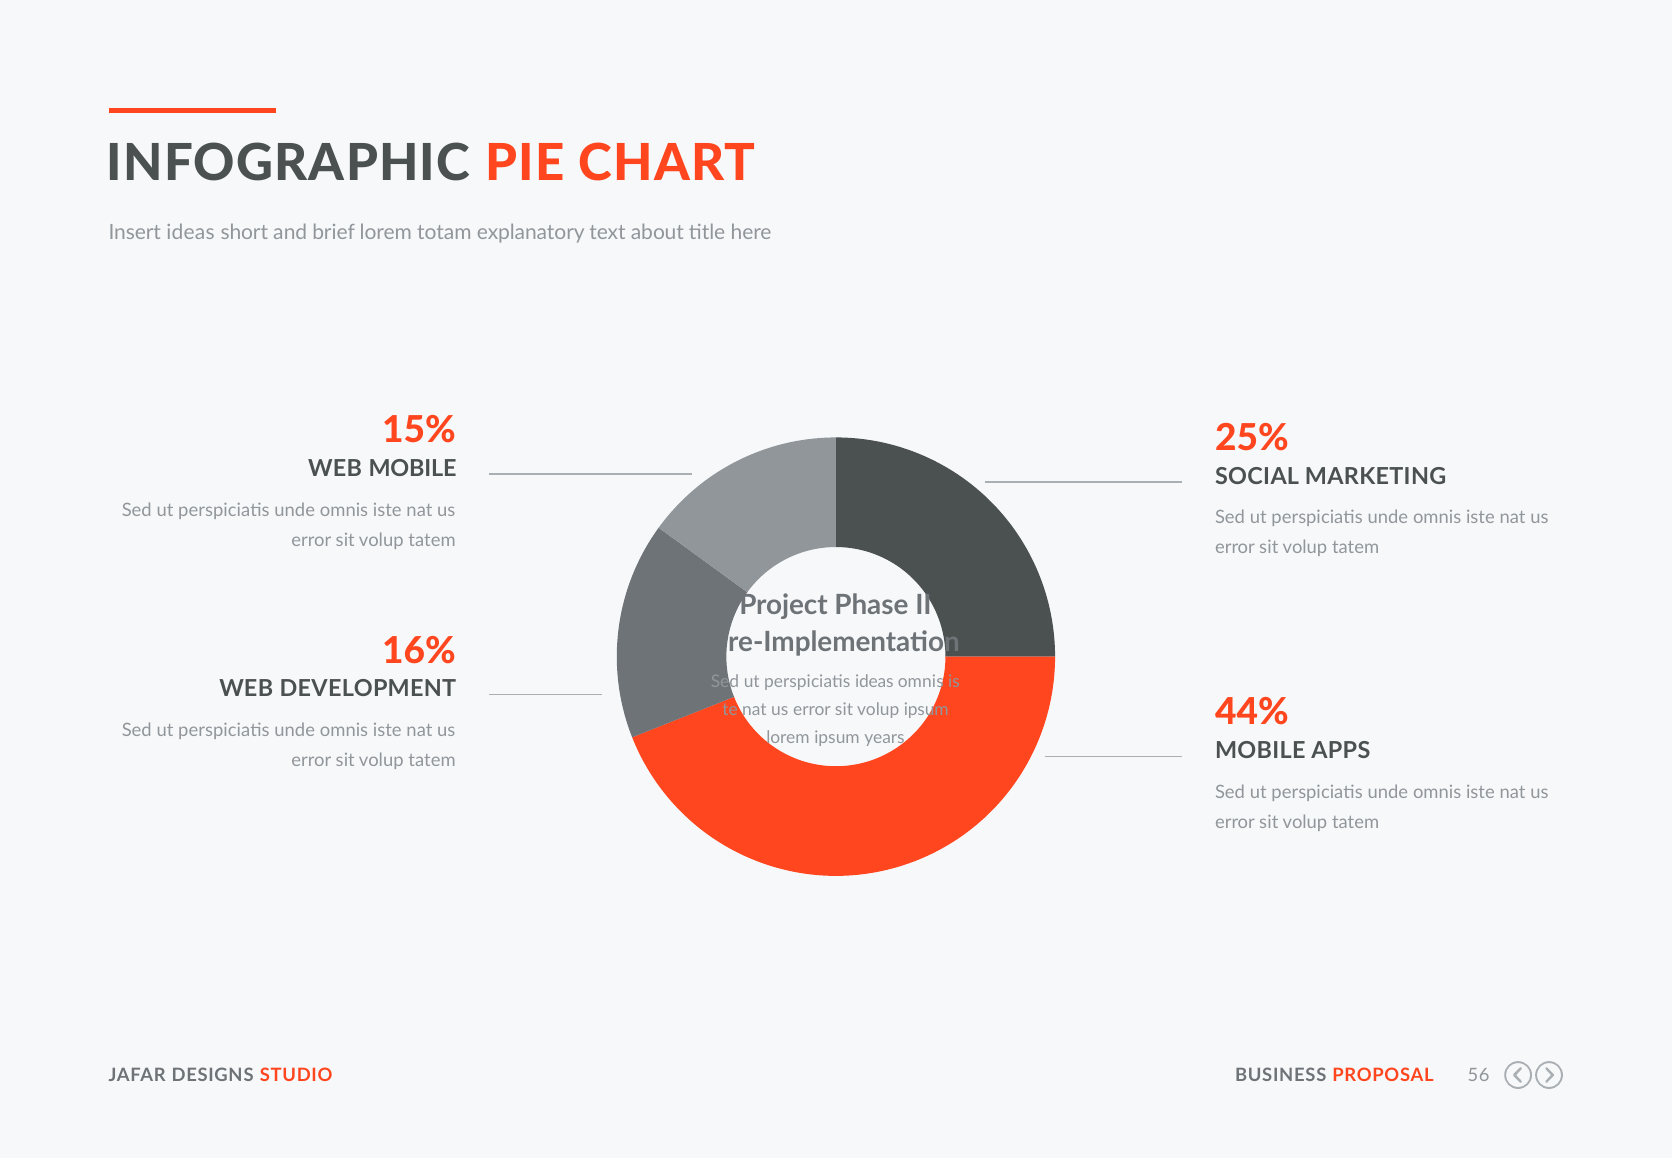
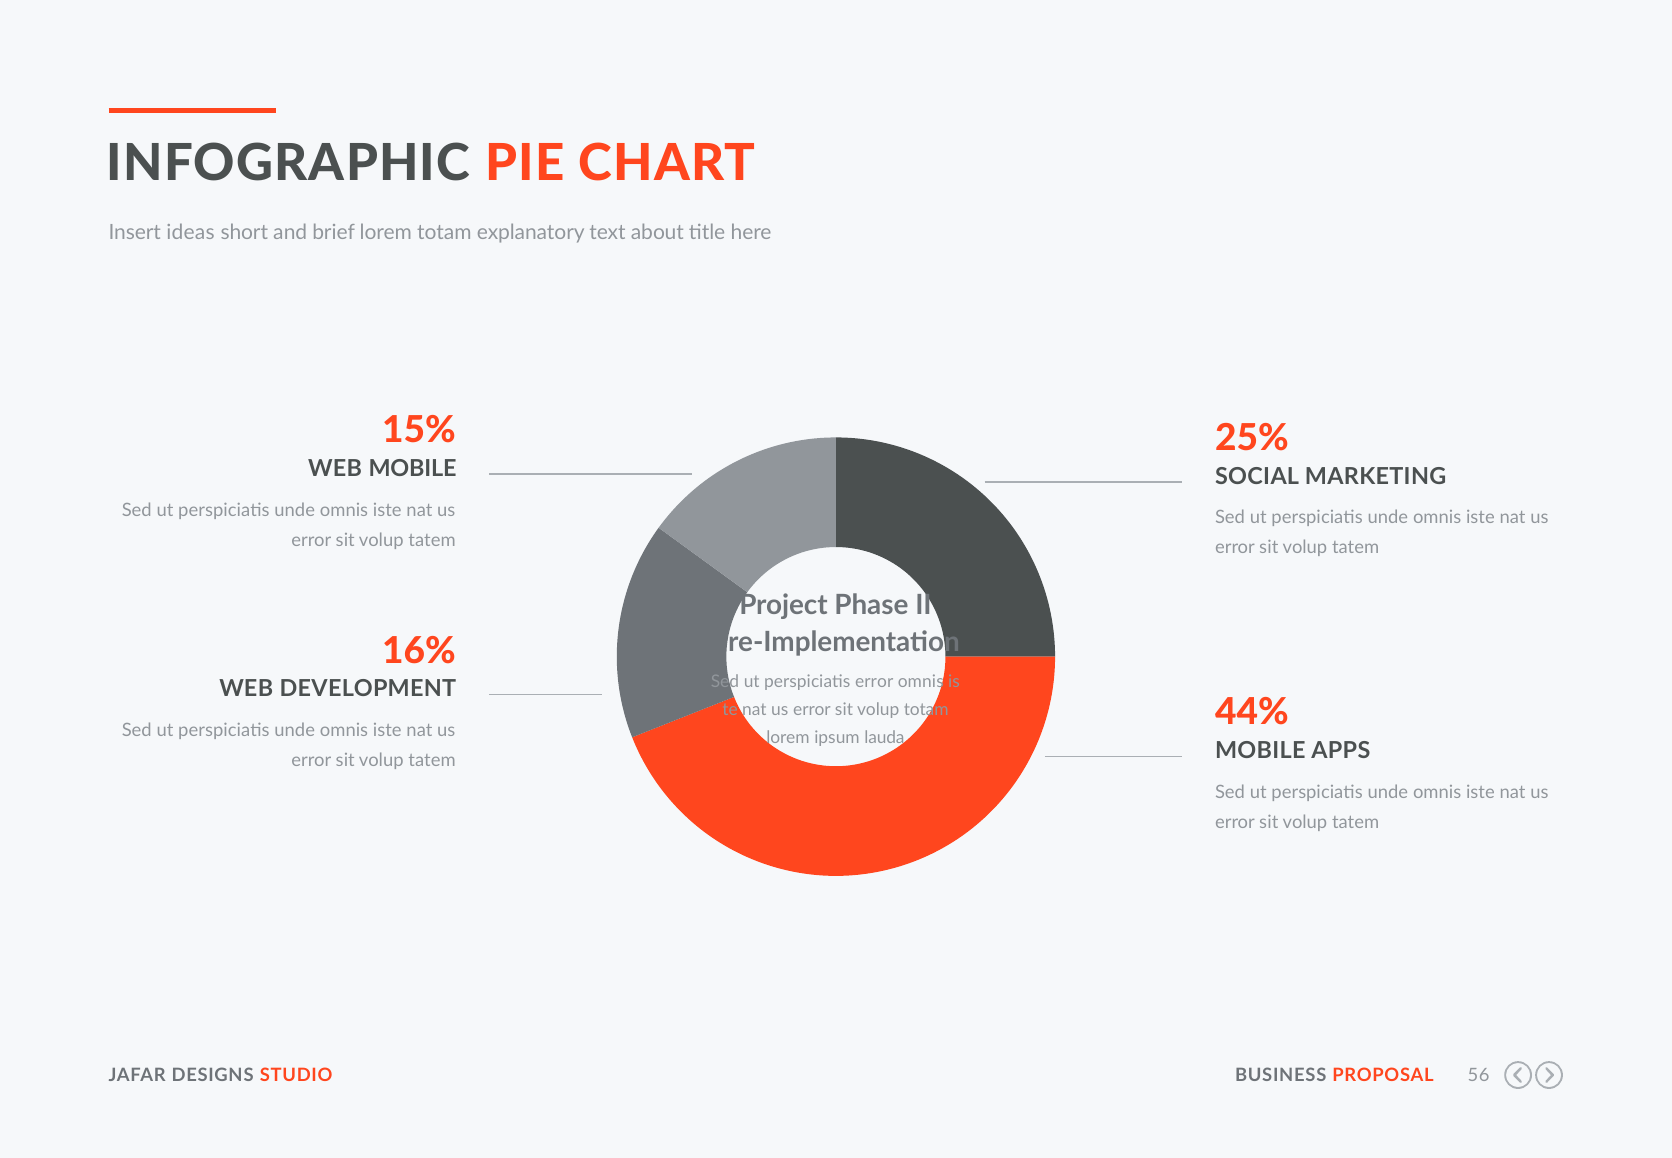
perspiciatis ideas: ideas -> error (874, 682)
volup ipsum: ipsum -> totam (926, 710)
years: years -> lauda (884, 738)
